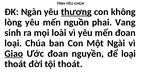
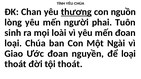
Ngàn: Ngàn -> Chan (31, 12)
không: không -> nguồn (123, 12)
nguồn: nguồn -> người (76, 22)
Vang: Vang -> Tuôn (125, 22)
Giao underline: present -> none (14, 54)
